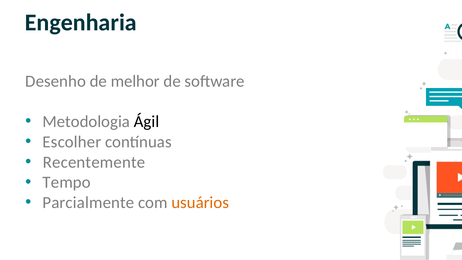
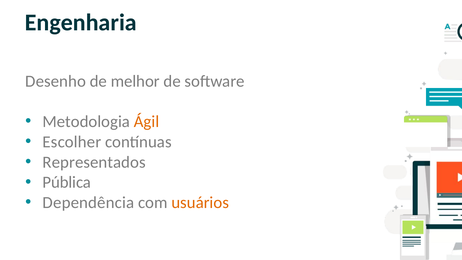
Ágil colour: black -> orange (147, 122)
Recentemente: Recentemente -> Representados (94, 162)
Tempo: Tempo -> Pública (67, 182)
Parcialmente: Parcialmente -> Dependência (88, 202)
